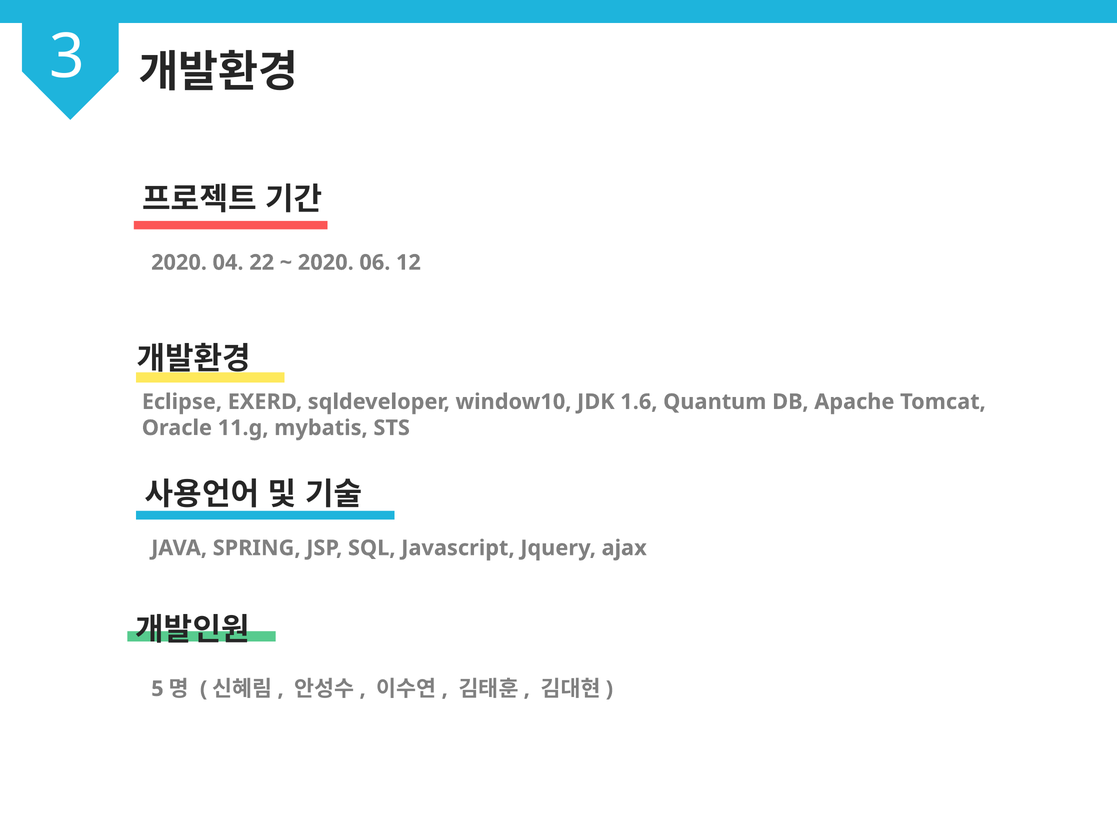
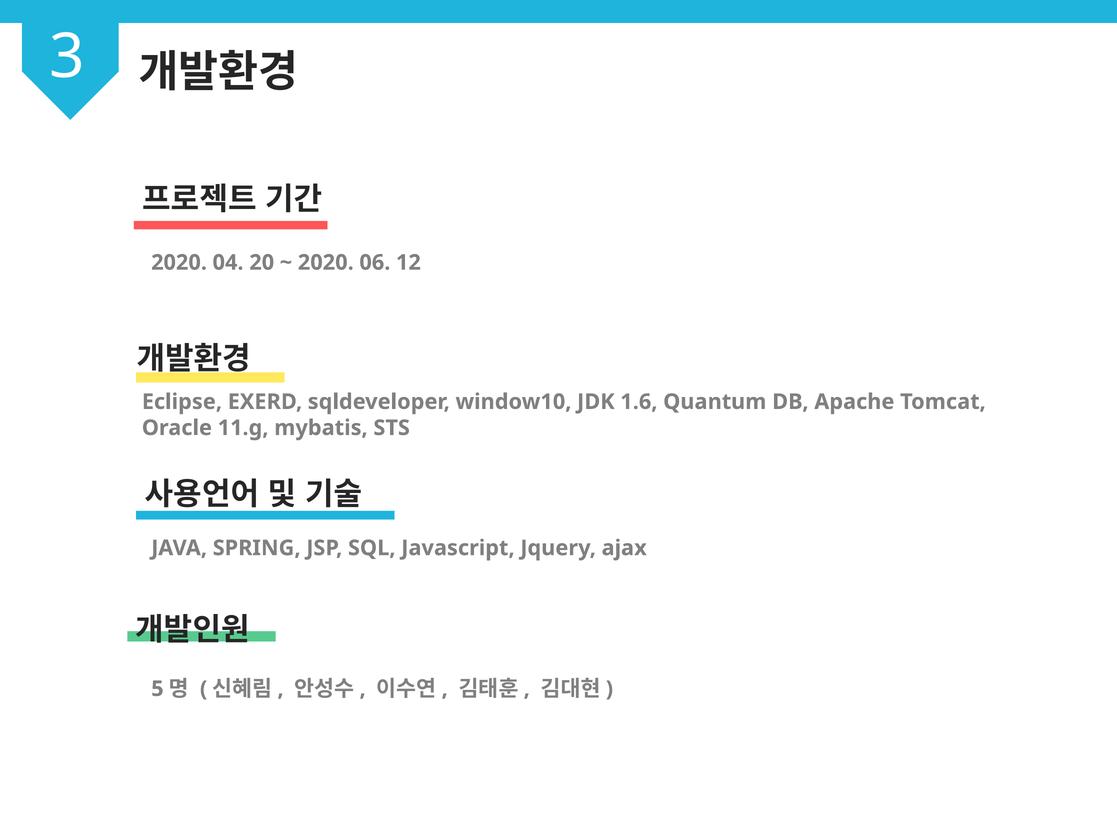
22: 22 -> 20 (262, 262)
